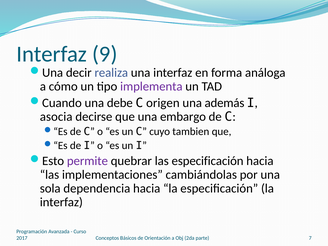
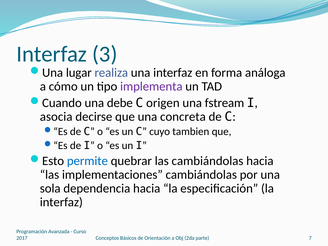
9: 9 -> 3 (105, 54)
decir: decir -> lugar (79, 73)
además: además -> fstream (224, 103)
embargo: embargo -> concreta (183, 117)
permite colour: purple -> blue (87, 161)
las especificación: especificación -> cambiándolas (208, 161)
